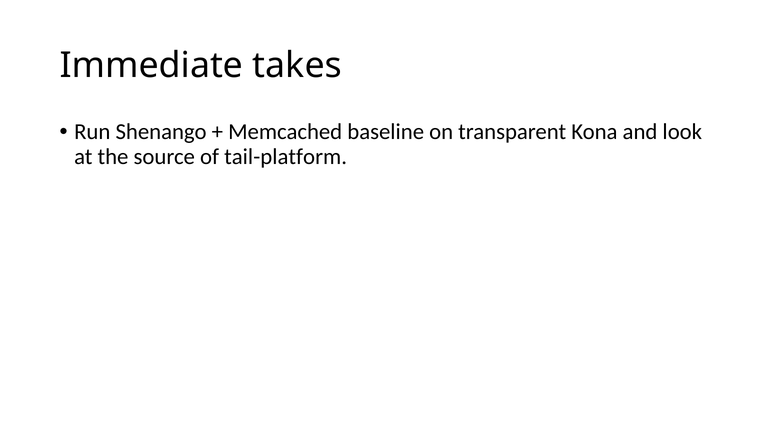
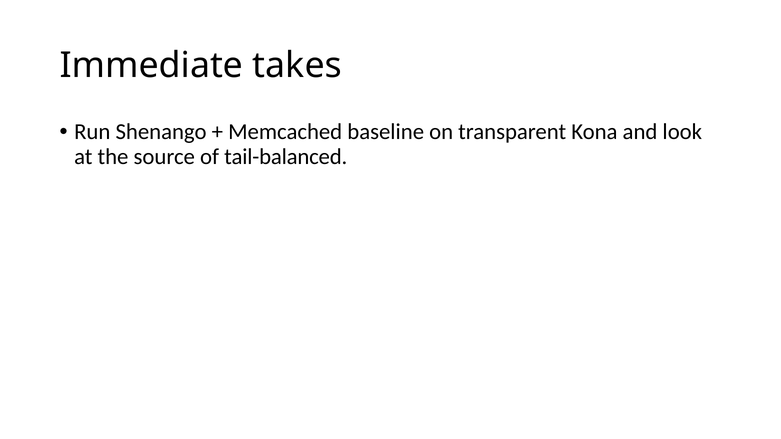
tail-platform: tail-platform -> tail-balanced (286, 157)
